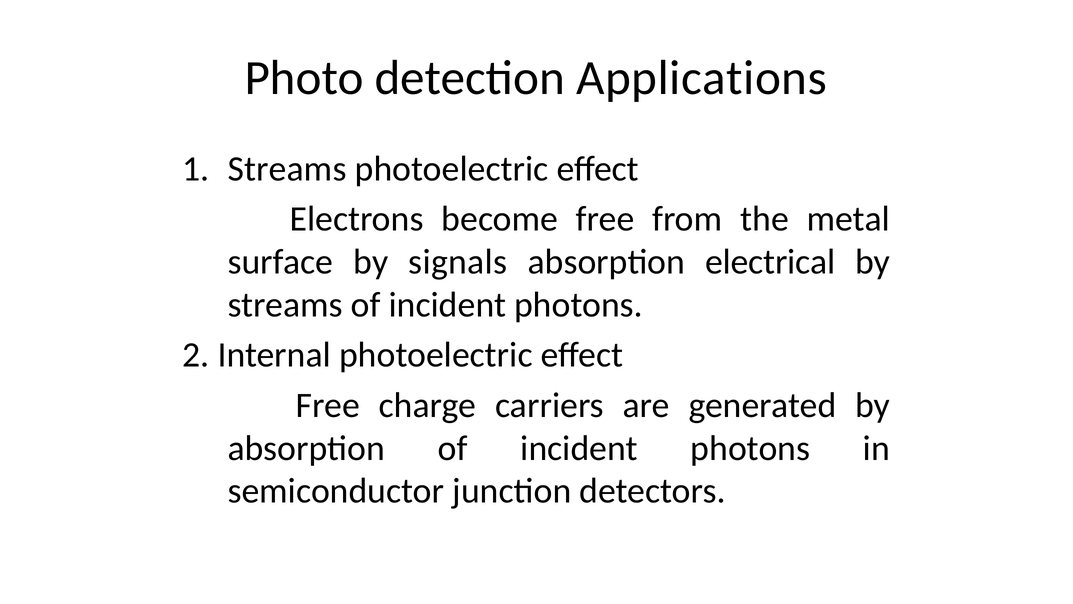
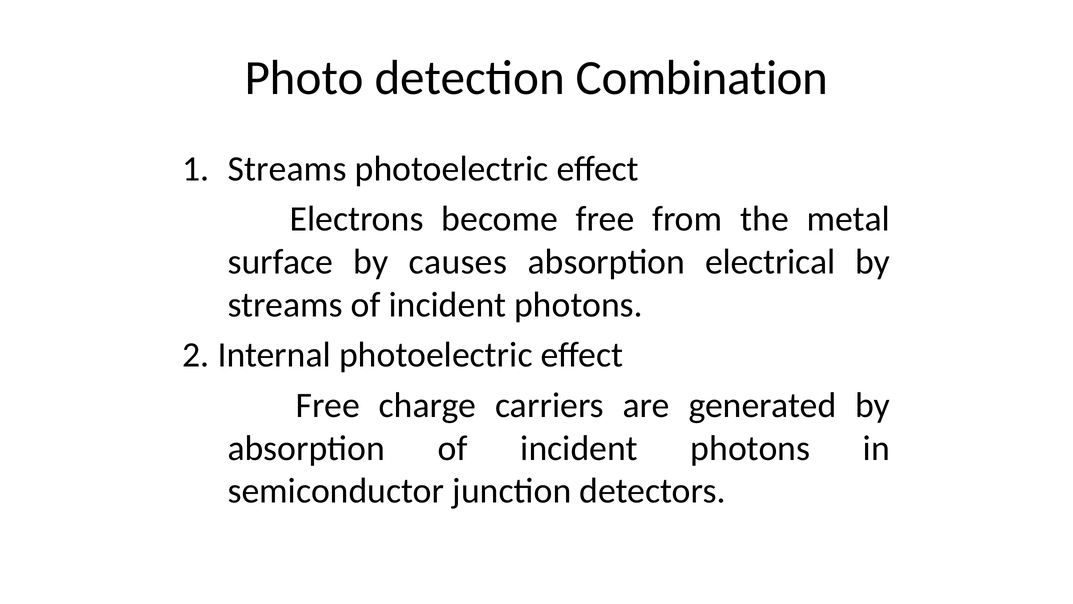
Applications: Applications -> Combination (702, 78)
signals: signals -> causes (458, 262)
